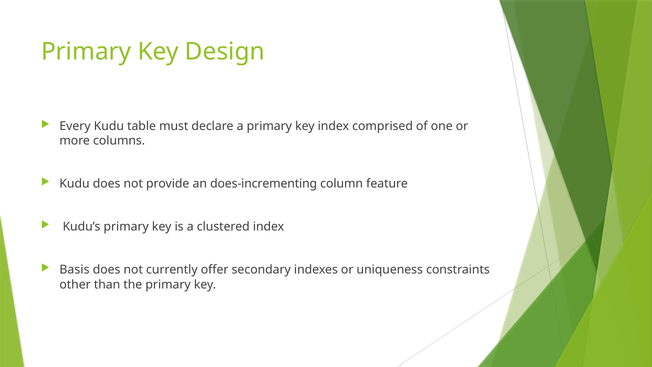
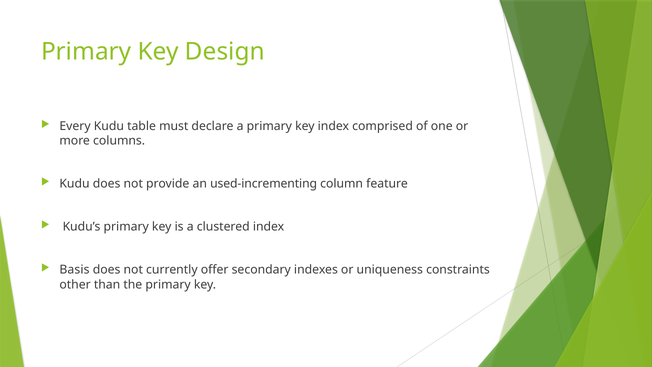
does-incrementing: does-incrementing -> used-incrementing (264, 184)
